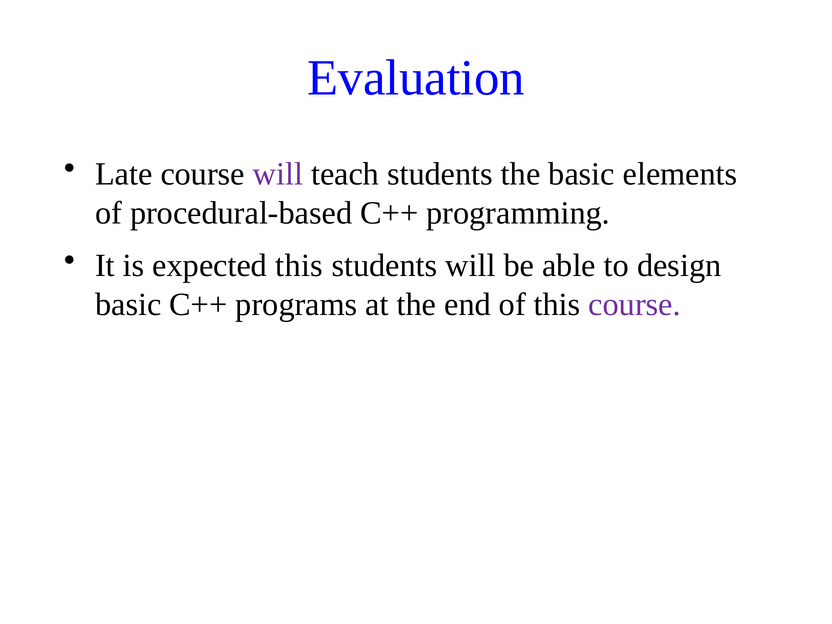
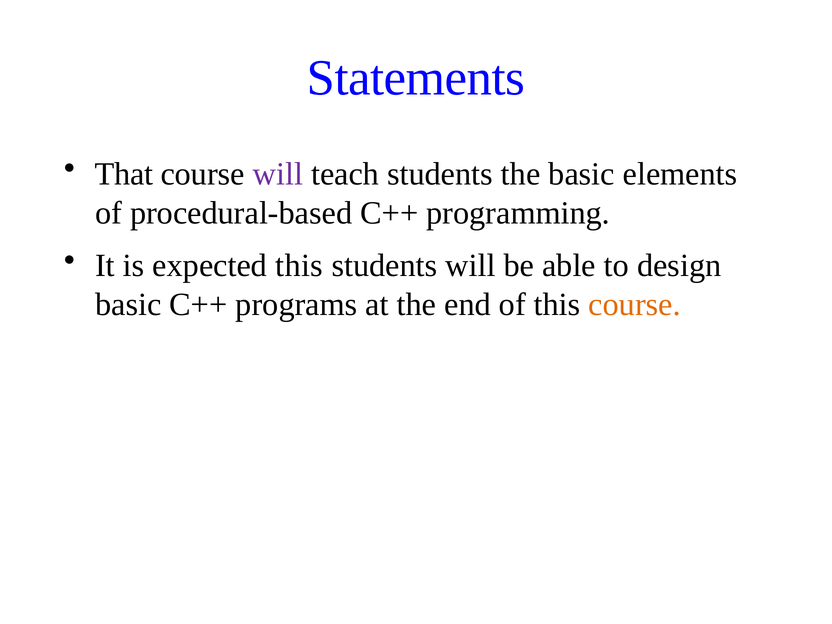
Evaluation: Evaluation -> Statements (416, 78)
Late: Late -> That (124, 174)
course colour: purple -> orange (635, 304)
